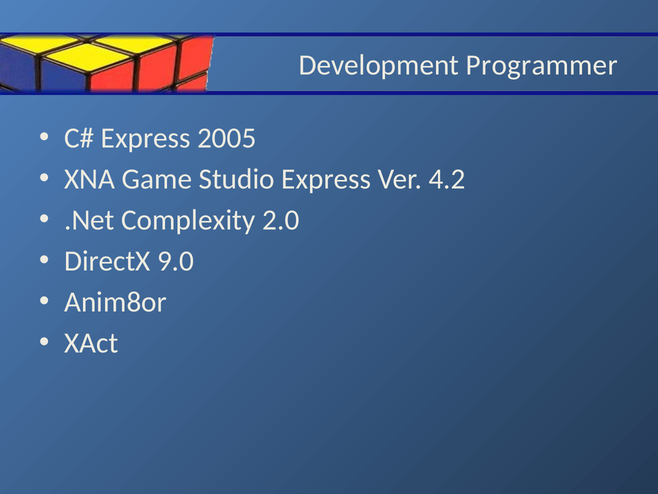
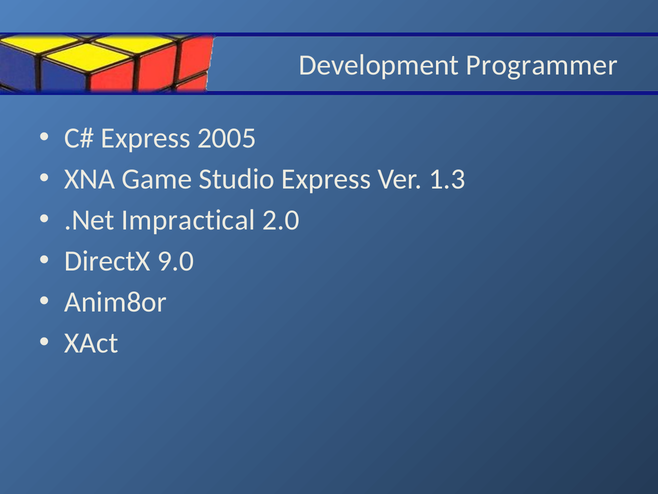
4.2: 4.2 -> 1.3 (447, 179)
Complexity: Complexity -> Impractical (188, 220)
